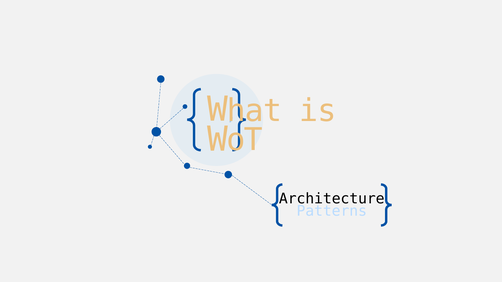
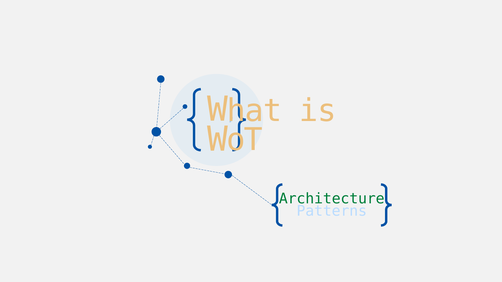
Architecture colour: black -> green (332, 199)
